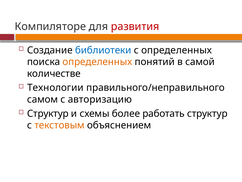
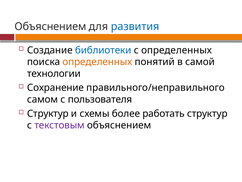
Компиляторе: Компиляторе -> Объяснением (50, 26)
развития colour: red -> blue (135, 26)
количестве: количестве -> технологии (54, 73)
Технологии: Технологии -> Сохранение (55, 88)
авторизацию: авторизацию -> пользователя (100, 99)
текстовым colour: orange -> purple (60, 125)
